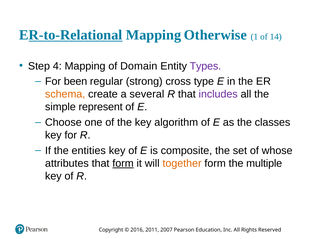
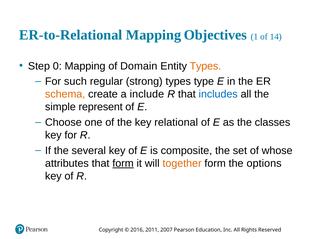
R-to-Relational underline: present -> none (76, 35)
Otherwise: Otherwise -> Objectives (215, 35)
4: 4 -> 0 (57, 66)
Types colour: purple -> orange (205, 66)
been: been -> such (75, 82)
strong cross: cross -> types (178, 82)
several: several -> include (147, 94)
includes colour: purple -> blue (218, 94)
algorithm: algorithm -> relational (176, 123)
entities: entities -> several (89, 151)
multiple: multiple -> options (264, 163)
